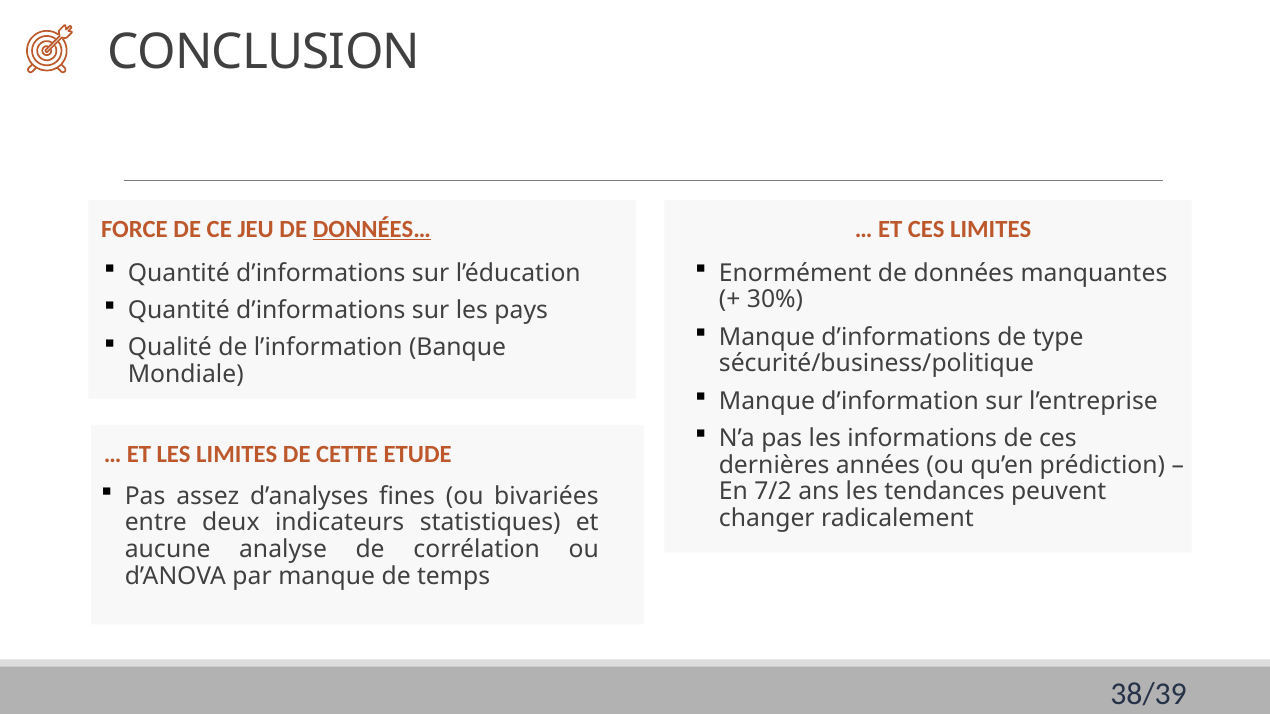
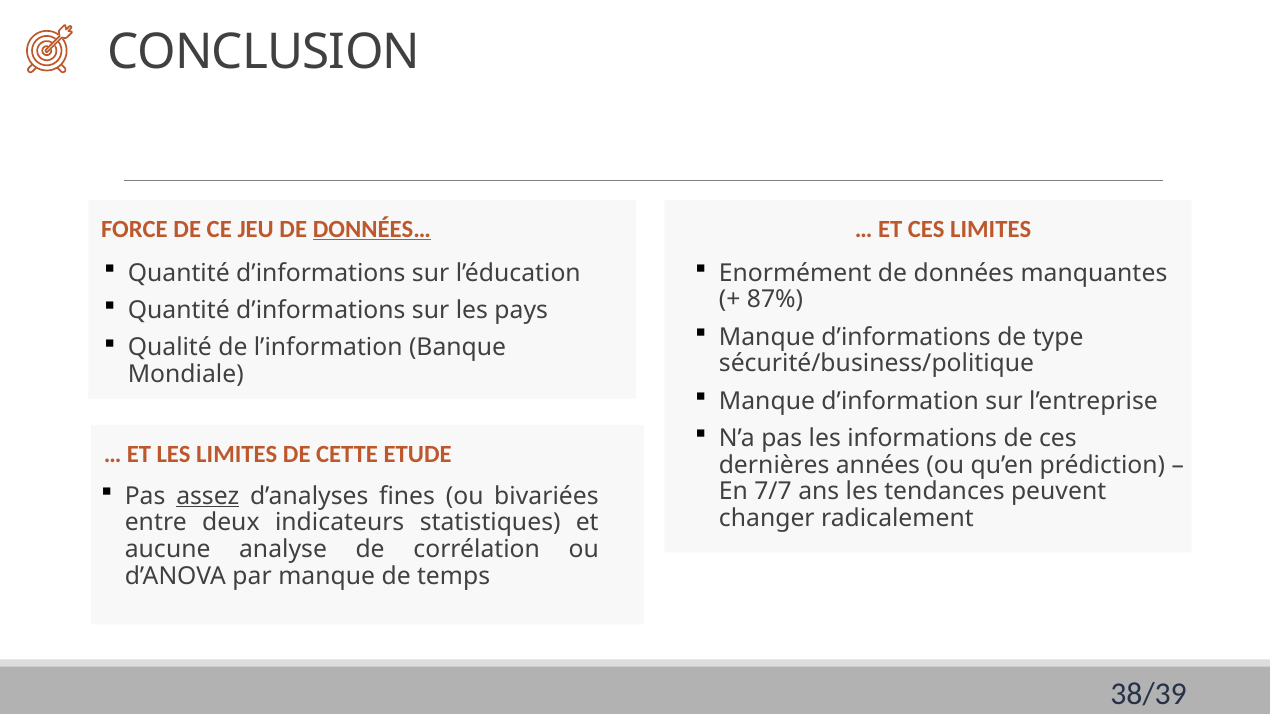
30%: 30% -> 87% (775, 300)
assez underline: none -> present (208, 496)
7/2: 7/2 -> 7/7 (773, 492)
